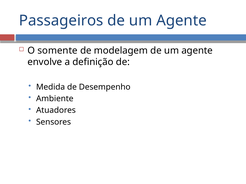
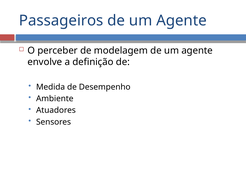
somente: somente -> perceber (58, 51)
